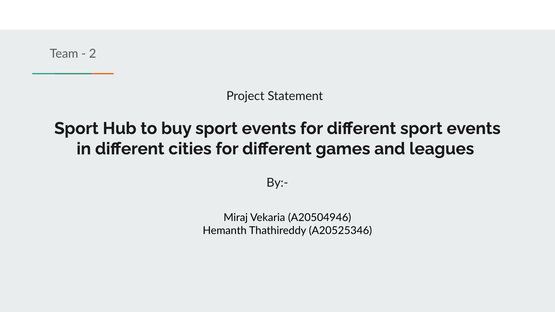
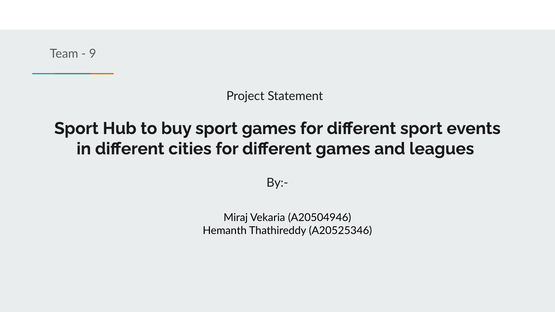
2: 2 -> 9 (93, 54)
buy sport events: events -> games (269, 129)
